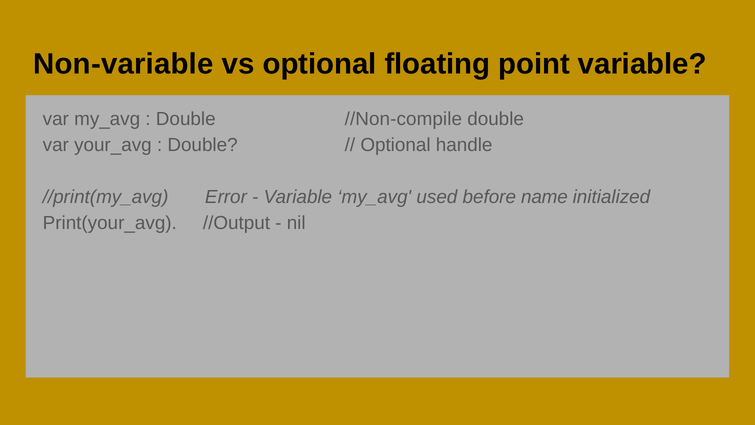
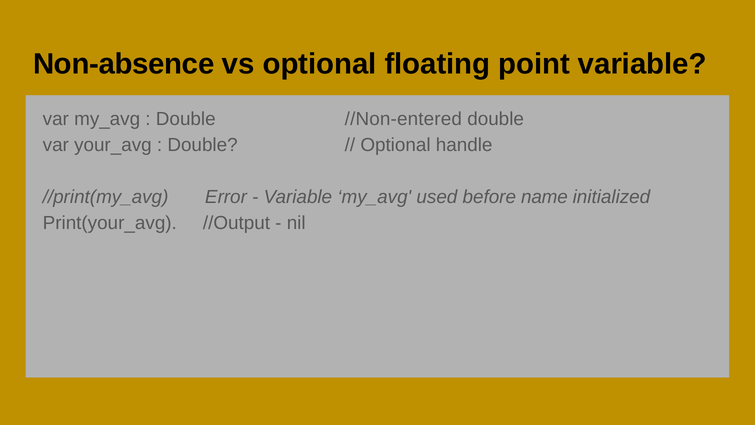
Non-variable: Non-variable -> Non-absence (124, 64)
//Non-compile: //Non-compile -> //Non-entered (403, 119)
